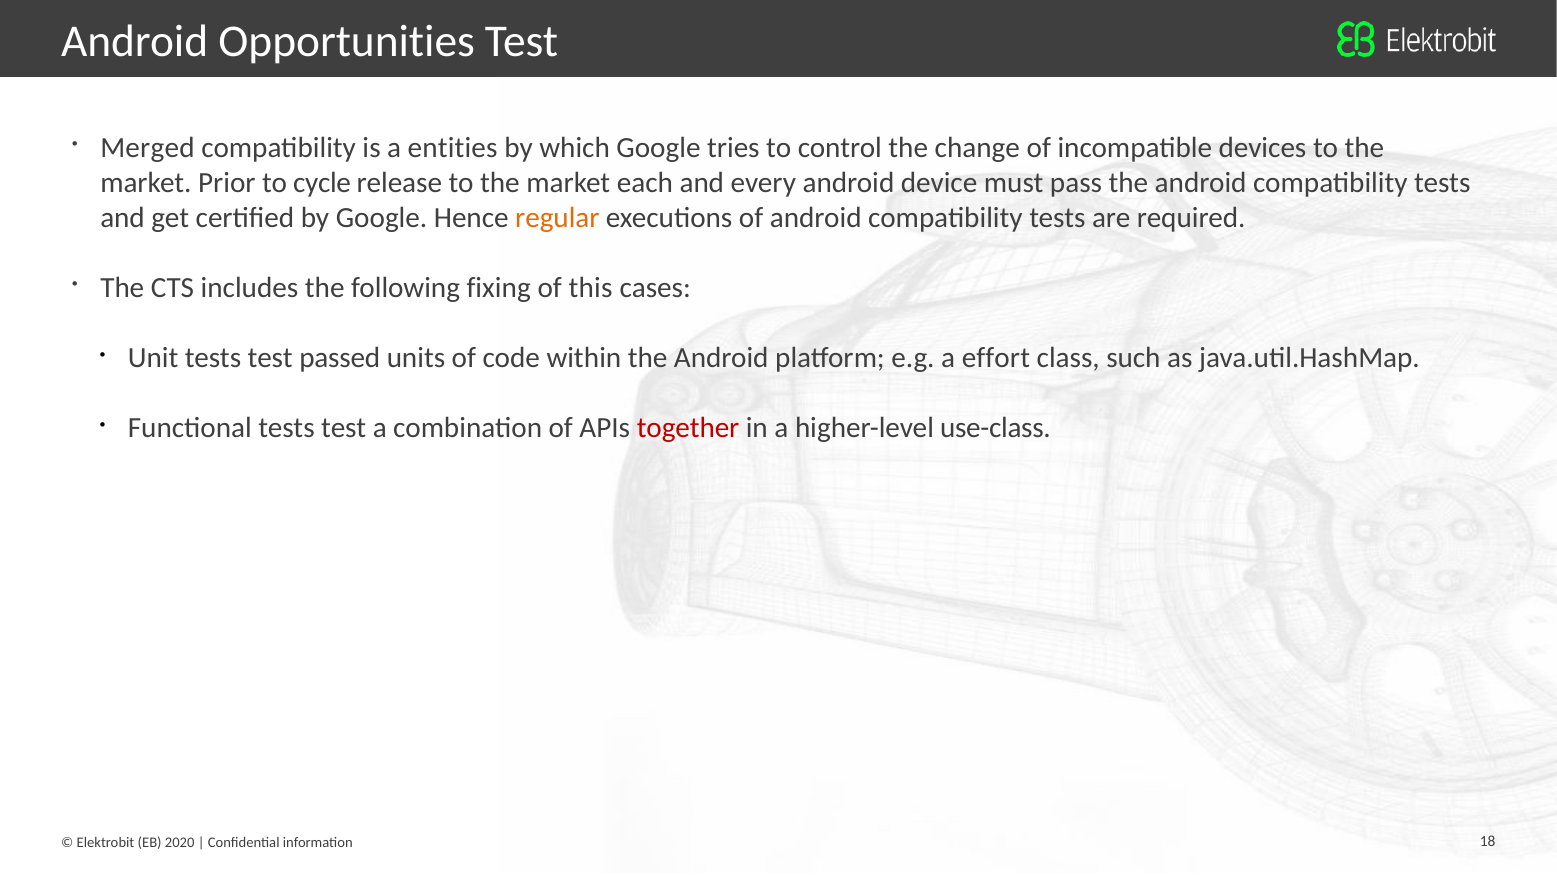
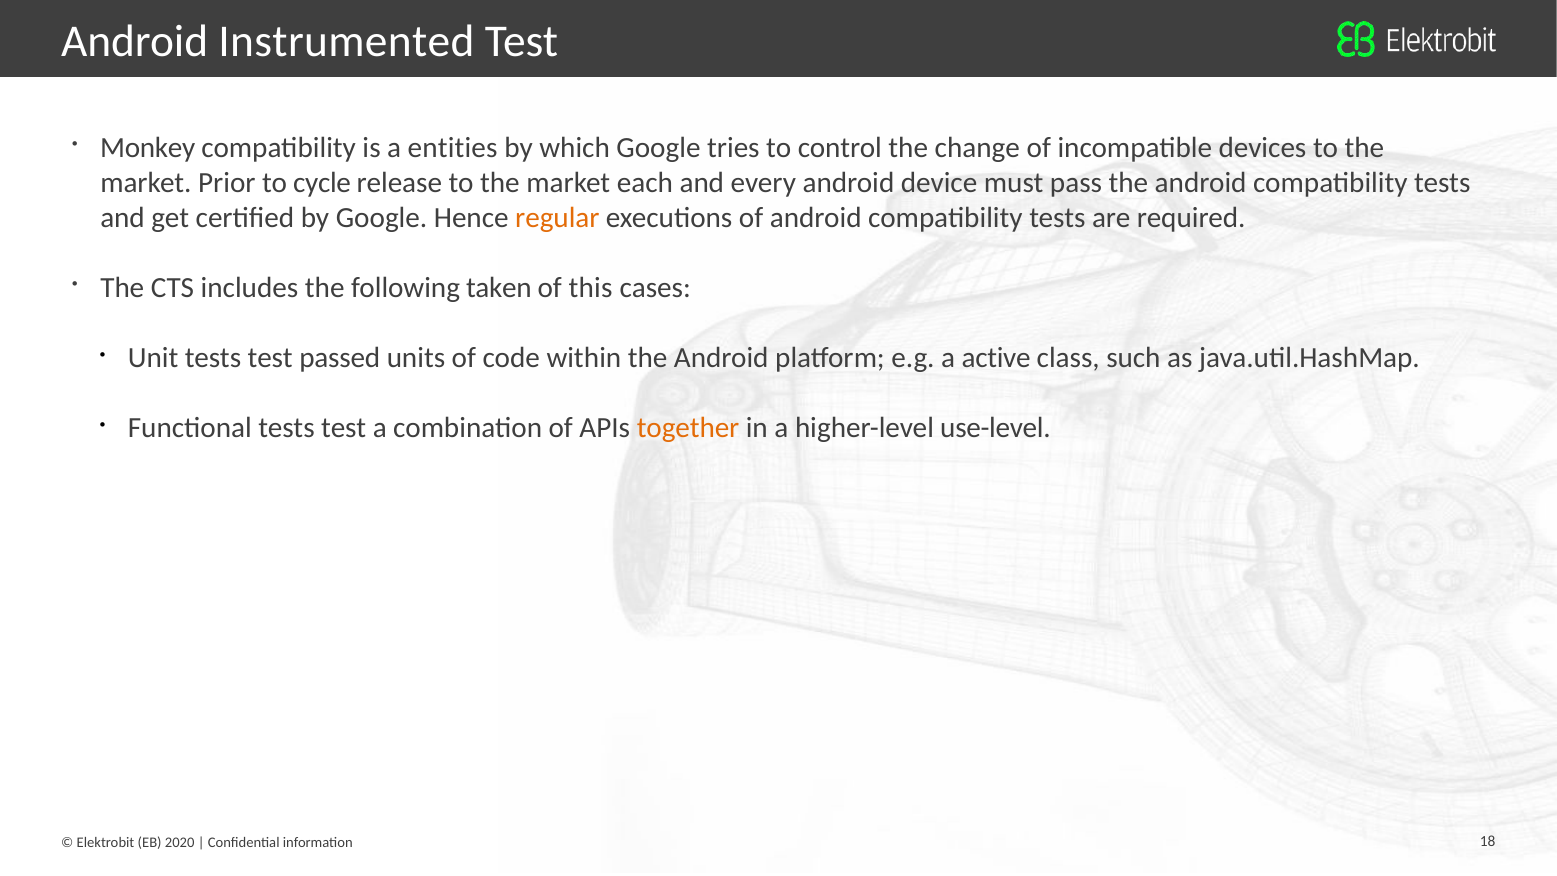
Opportunities: Opportunities -> Instrumented (346, 42)
Merged: Merged -> Monkey (148, 148)
fixing: fixing -> taken (499, 288)
effort: effort -> active (996, 358)
together colour: red -> orange (688, 428)
use-class: use-class -> use-level (995, 428)
